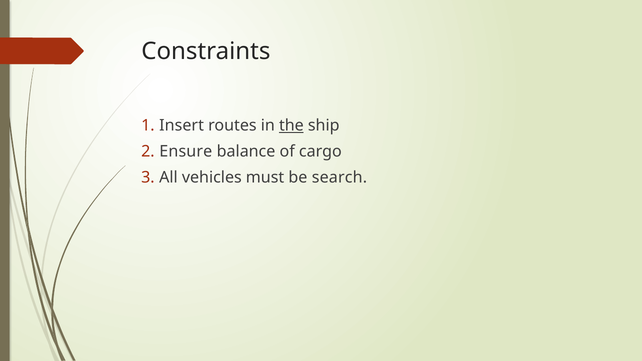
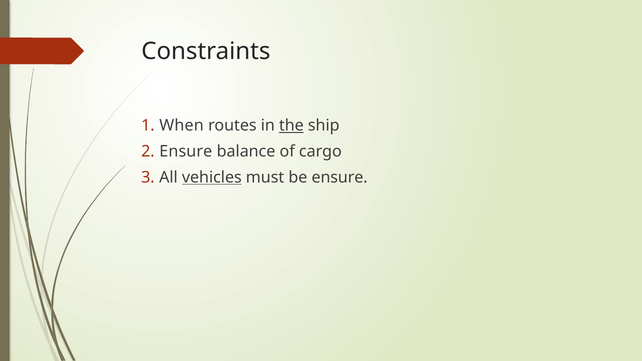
Insert: Insert -> When (182, 126)
vehicles underline: none -> present (212, 177)
be search: search -> ensure (340, 177)
